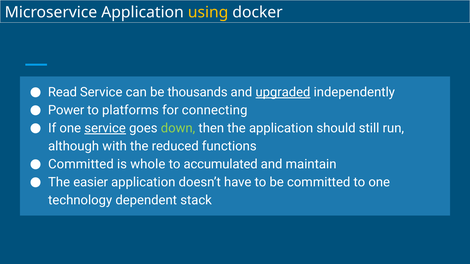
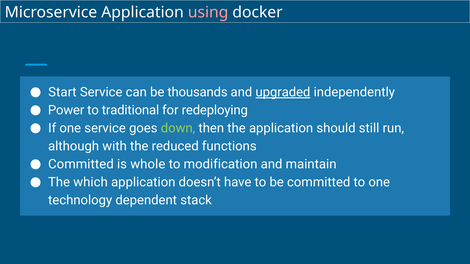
using colour: yellow -> pink (208, 12)
Read: Read -> Start (62, 92)
platforms: platforms -> traditional (131, 110)
connecting: connecting -> redeploying (215, 110)
service underline: present -> none (105, 128)
accumulated: accumulated -> modification (221, 164)
easier: easier -> which (91, 182)
